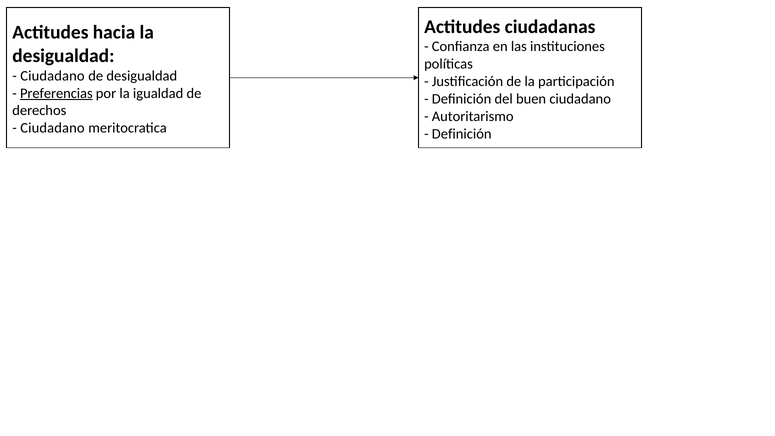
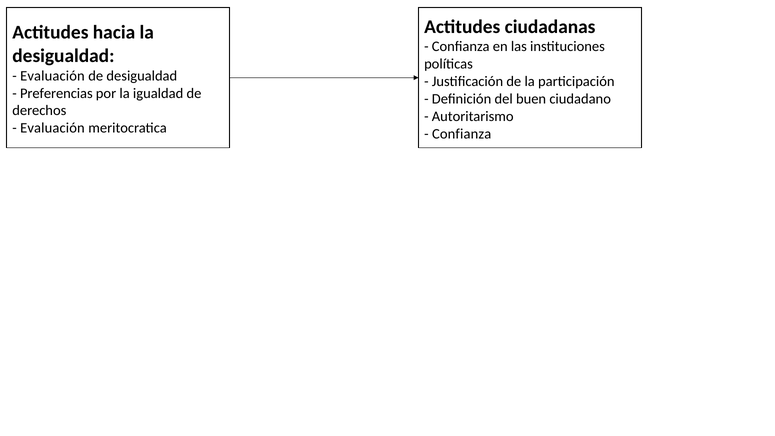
Ciudadano: Ciudadano -> Evaluación (52, 76)
Preferencias underline: present -> none (56, 93)
Ciudadano: Ciudadano -> Evaluación (52, 128)
Definición: Definición -> Confianza (462, 134)
